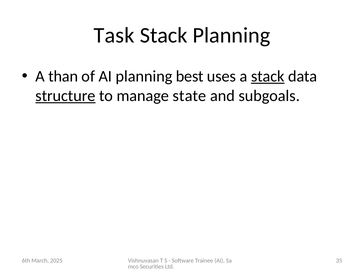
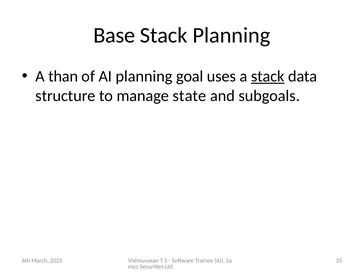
Task: Task -> Base (114, 35)
best: best -> goal (190, 76)
structure underline: present -> none (65, 96)
